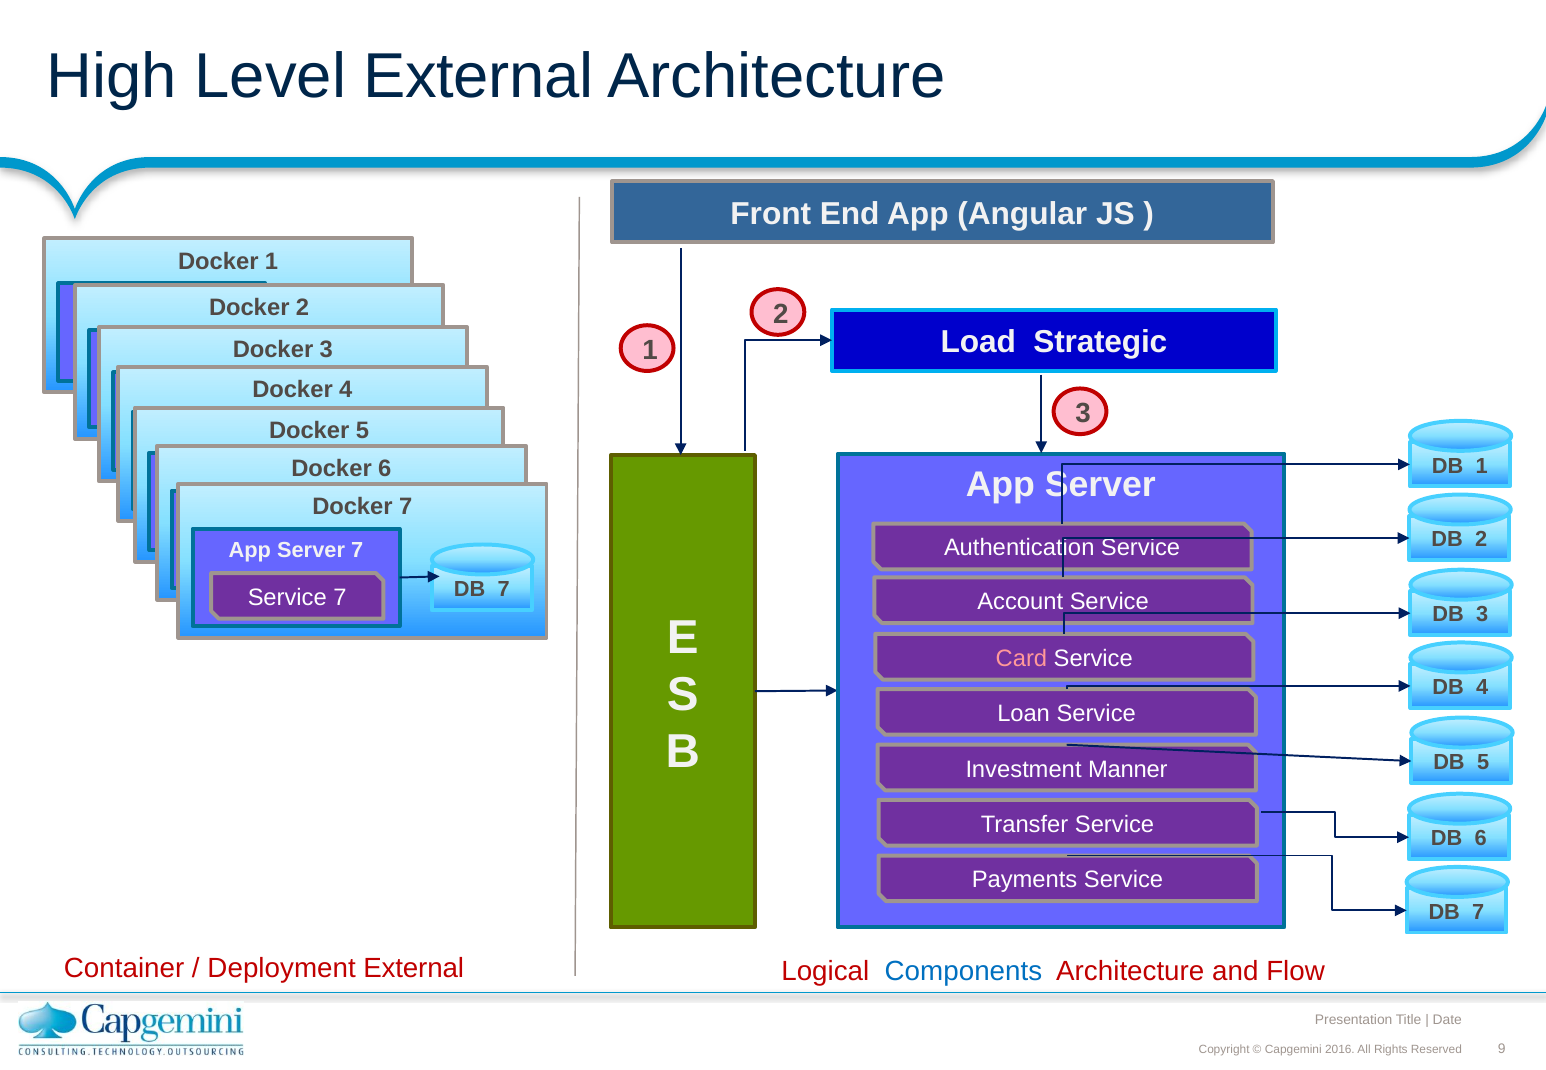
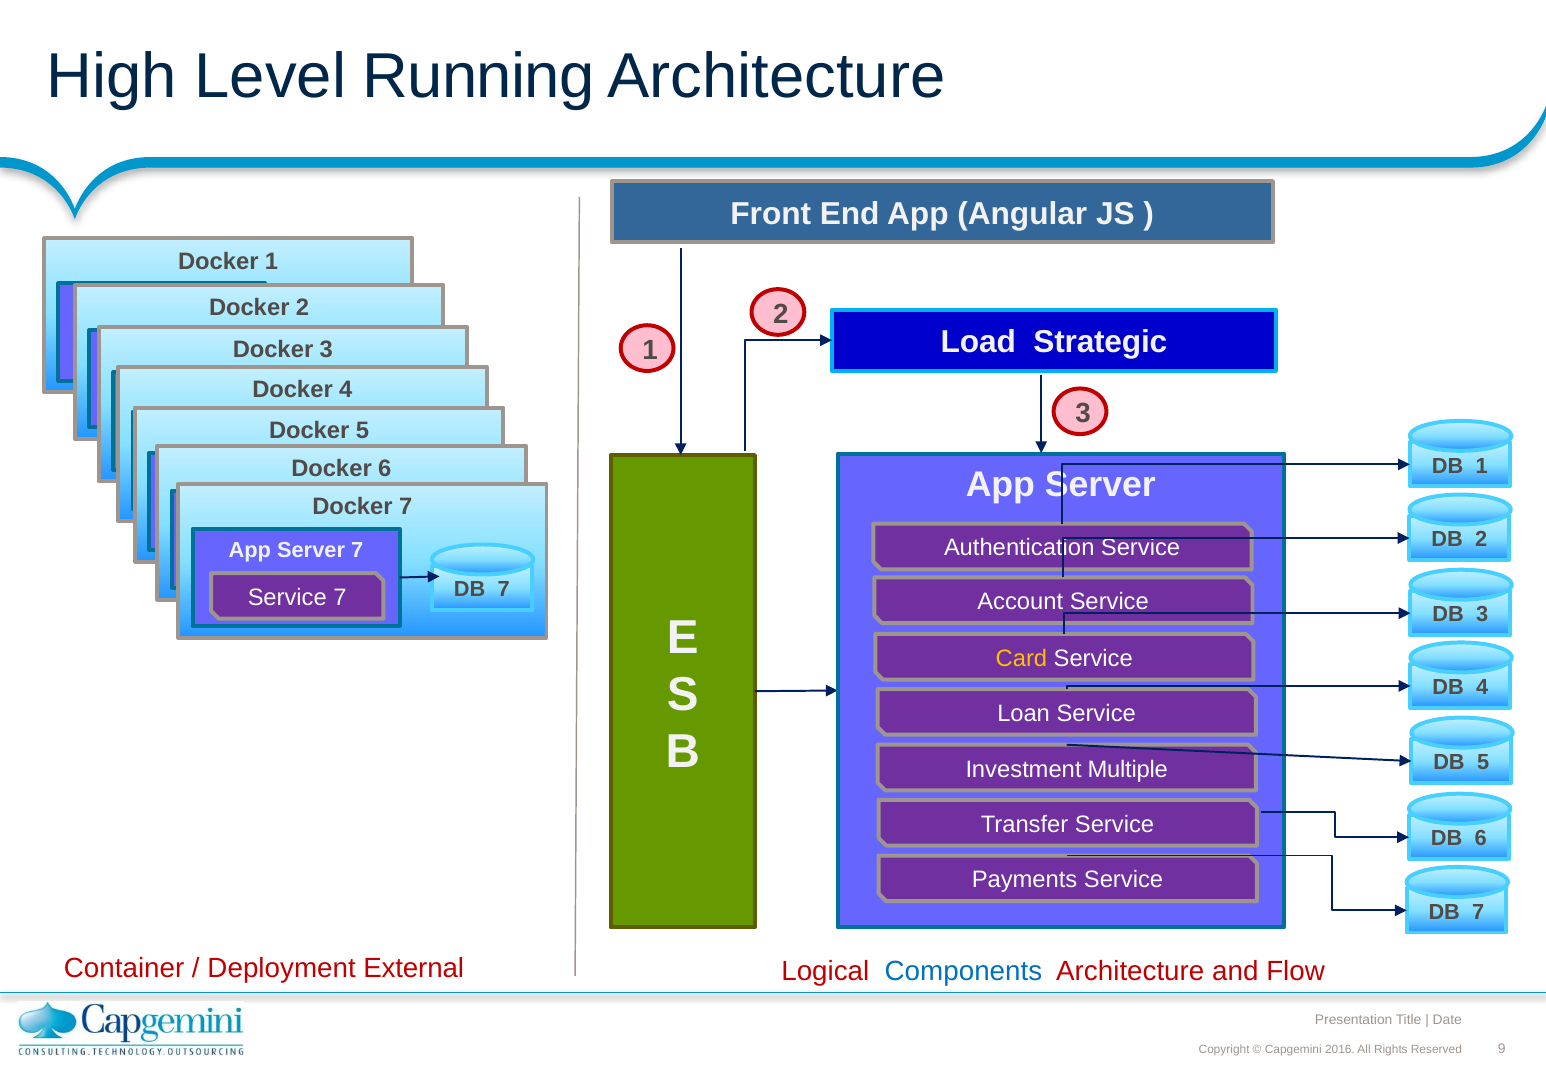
Level External: External -> Running (479, 77)
Card colour: pink -> yellow (1021, 659)
Manner: Manner -> Multiple (1128, 769)
